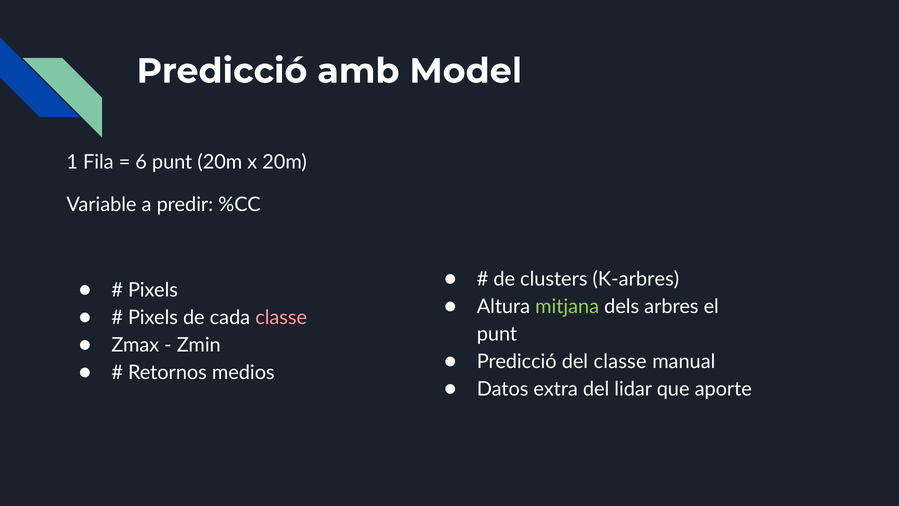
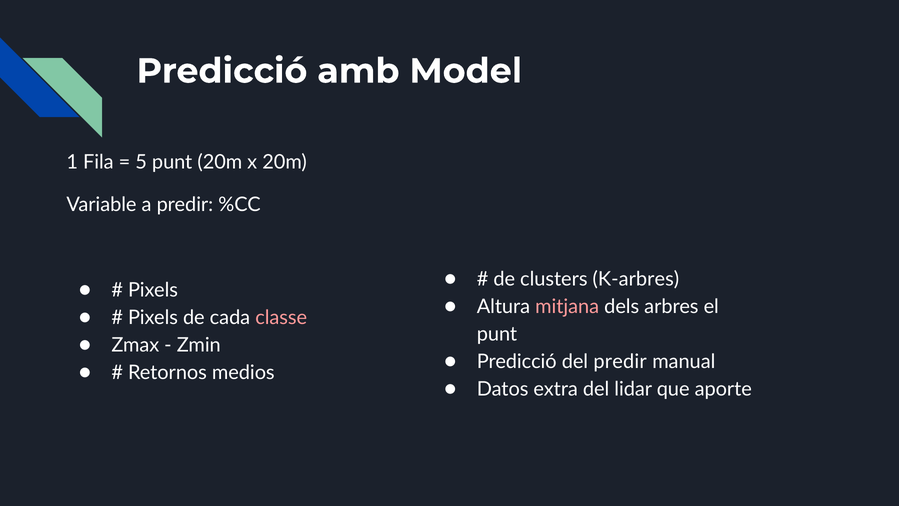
6: 6 -> 5 (141, 162)
mitjana colour: light green -> pink (567, 306)
del classe: classe -> predir (620, 361)
